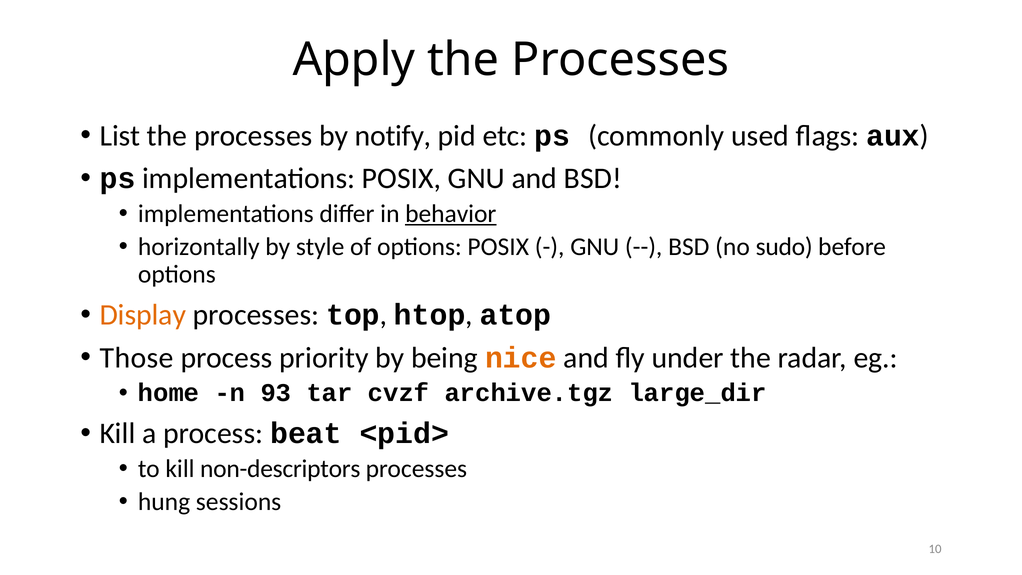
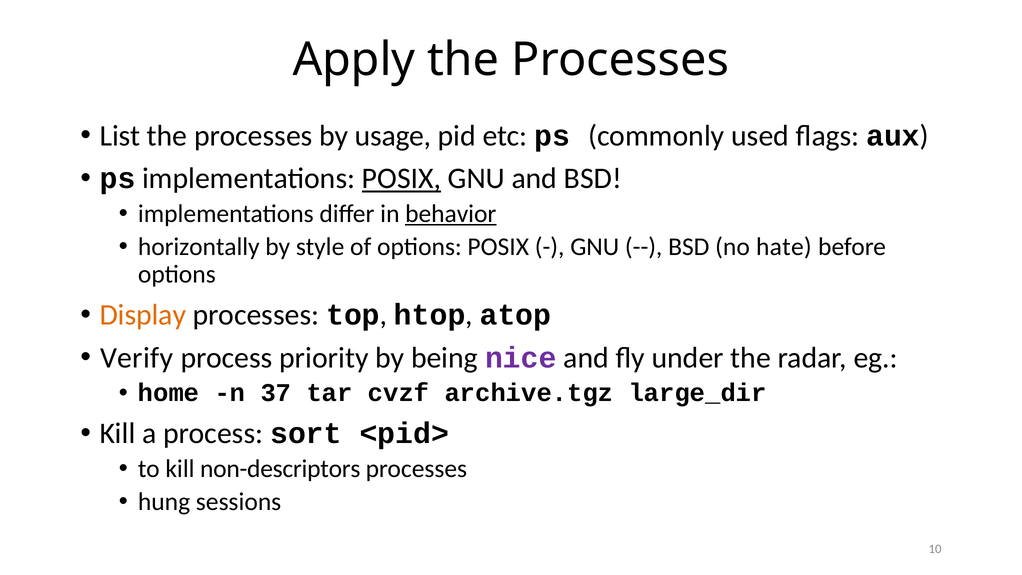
notify: notify -> usage (393, 136)
POSIX underline: none -> present (401, 179)
sudo: sudo -> hate (784, 247)
Those: Those -> Verify (137, 358)
nice colour: orange -> purple (521, 358)
93: 93 -> 37 (276, 393)
beat: beat -> sort (306, 433)
